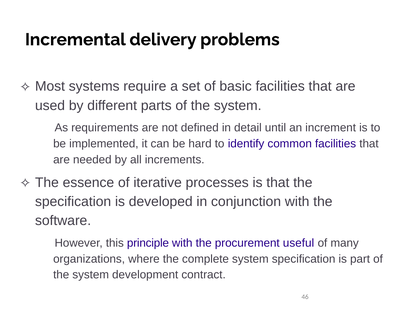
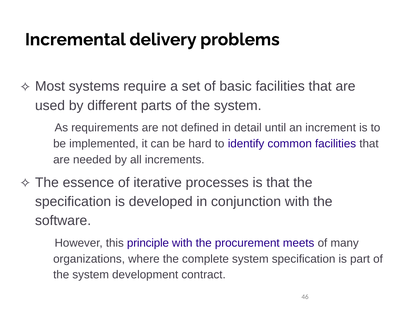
useful: useful -> meets (299, 243)
